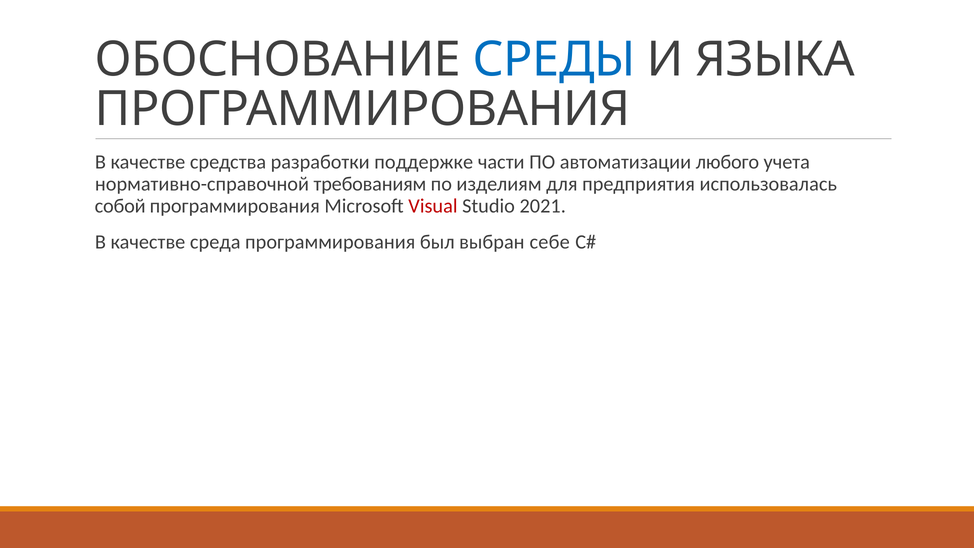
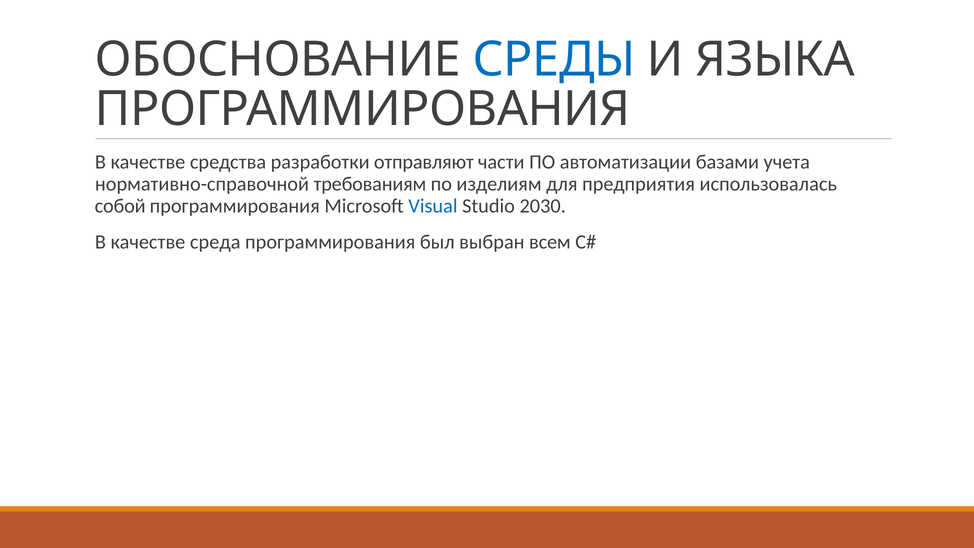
поддержке: поддержке -> отправляют (424, 162)
любого: любого -> базами (727, 162)
Visual colour: red -> blue (433, 206)
2021: 2021 -> 2030 (543, 206)
себе: себе -> всем (550, 242)
